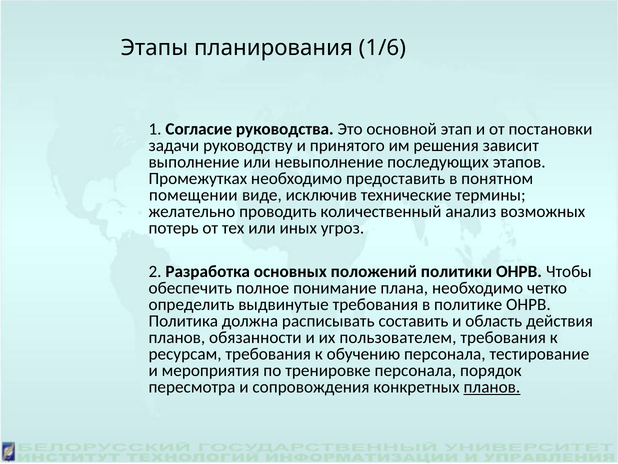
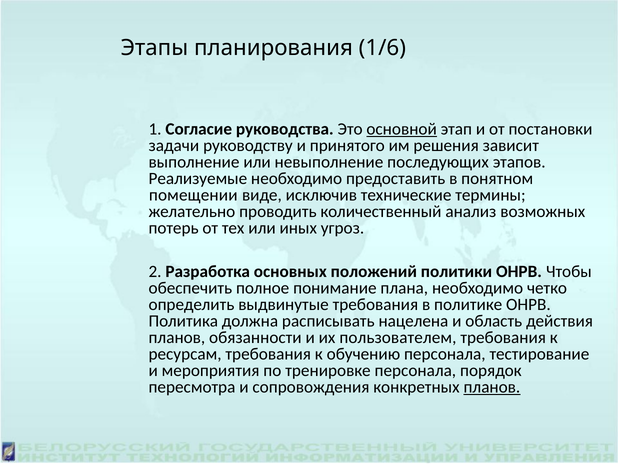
основной underline: none -> present (402, 129)
Промежутках: Промежутках -> Реализуемые (198, 179)
составить: составить -> нацелена (413, 321)
